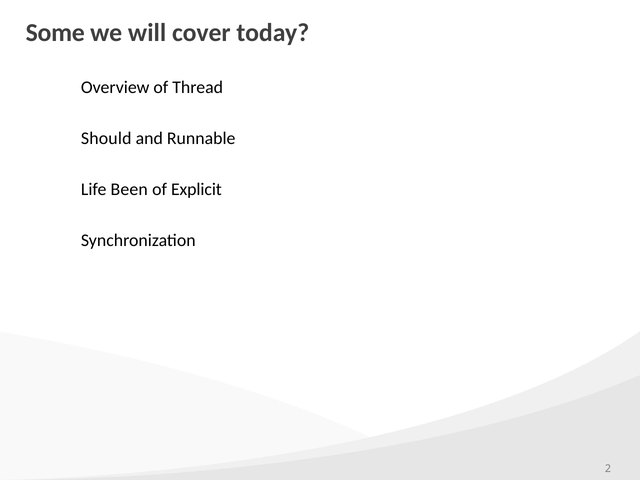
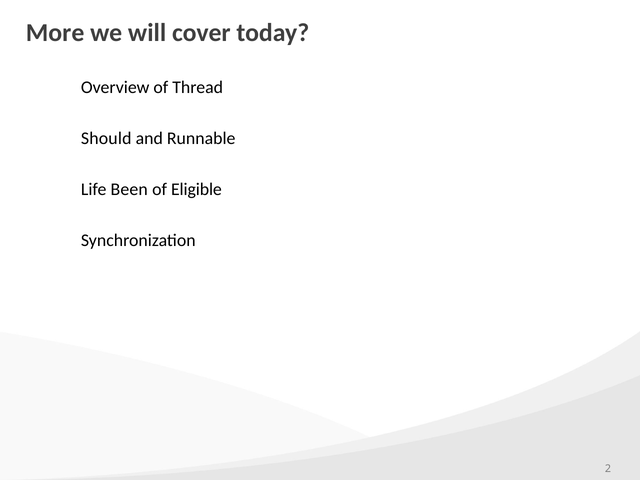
Some: Some -> More (55, 33)
Explicit: Explicit -> Eligible (196, 189)
